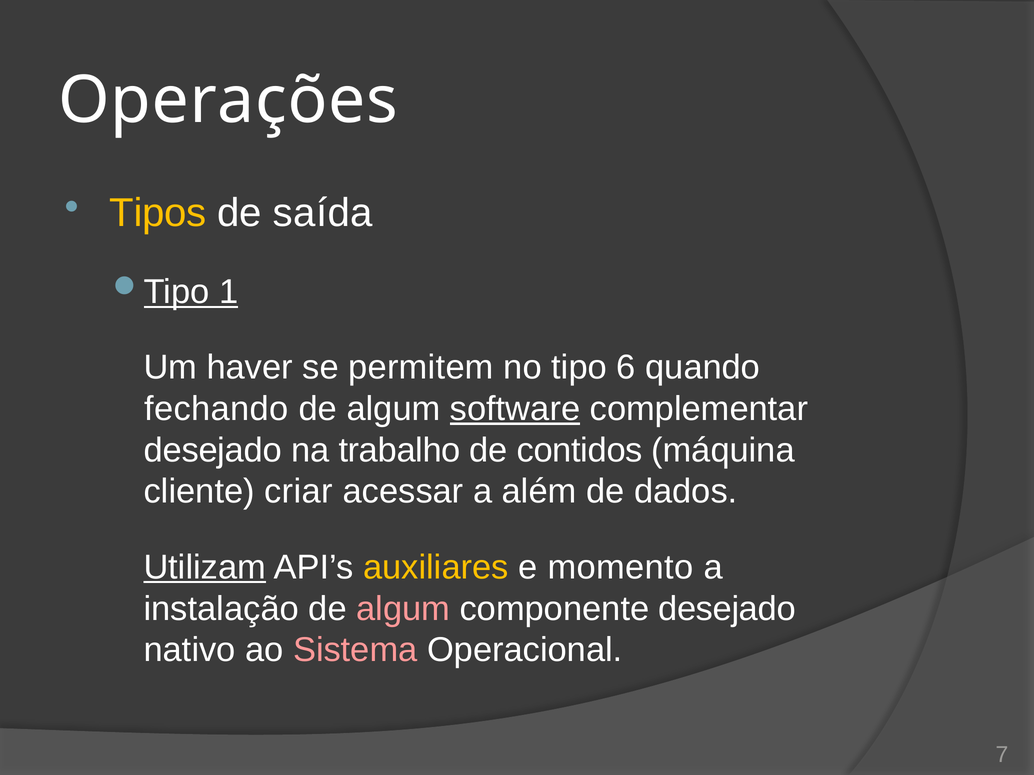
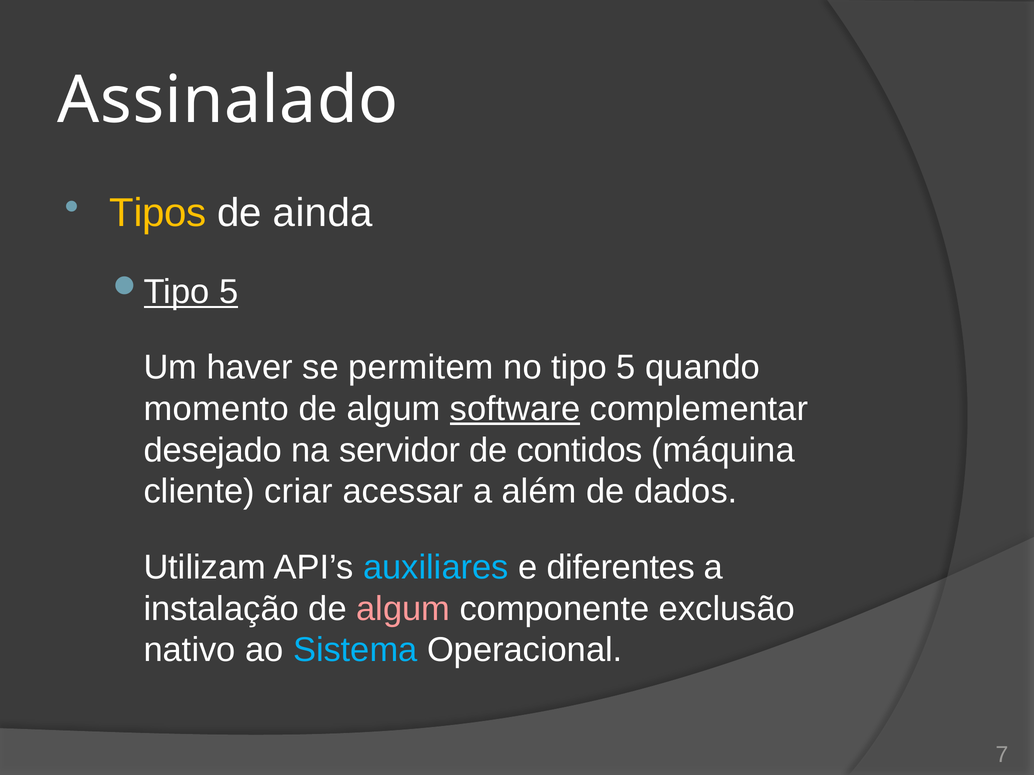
Operações: Operações -> Assinalado (228, 100)
saída: saída -> ainda (323, 213)
1: 1 -> 5 (229, 292)
tipo 6: 6 -> 5 (626, 368)
fechando: fechando -> momento (216, 409)
trabalho: trabalho -> servidor (400, 451)
Utilizam underline: present -> none (205, 568)
auxiliares colour: yellow -> light blue (436, 568)
momento: momento -> diferentes (621, 568)
componente desejado: desejado -> exclusão (727, 609)
Sistema colour: pink -> light blue (355, 650)
